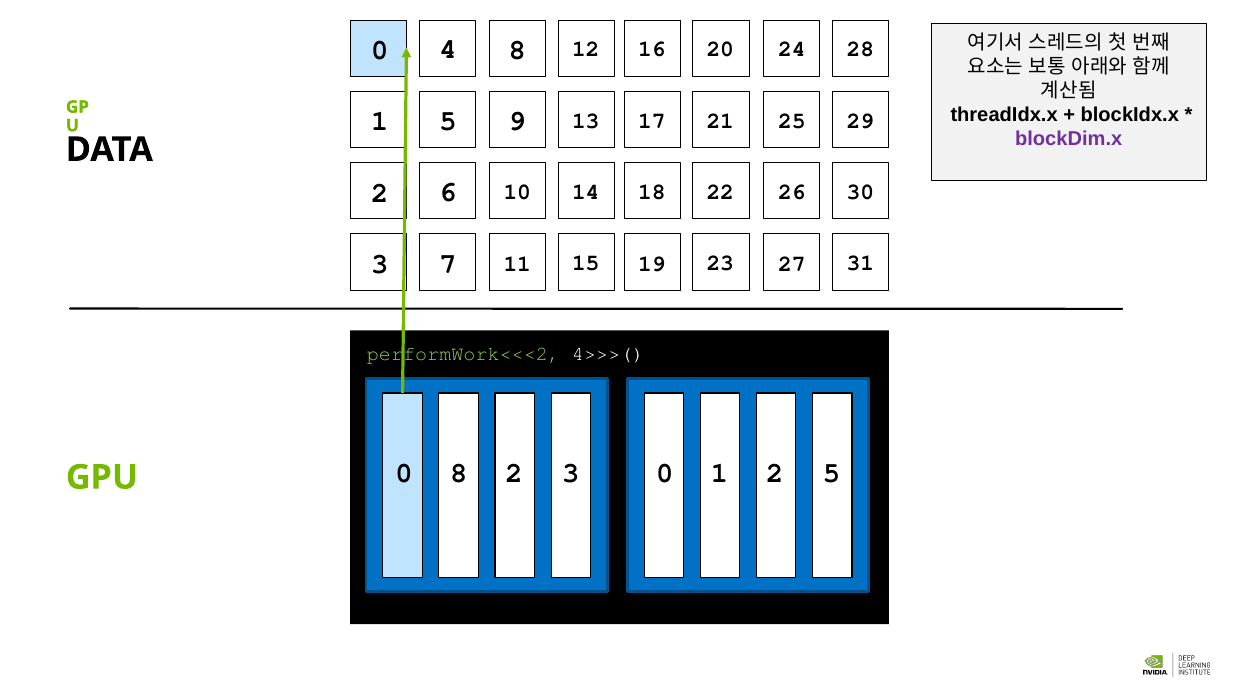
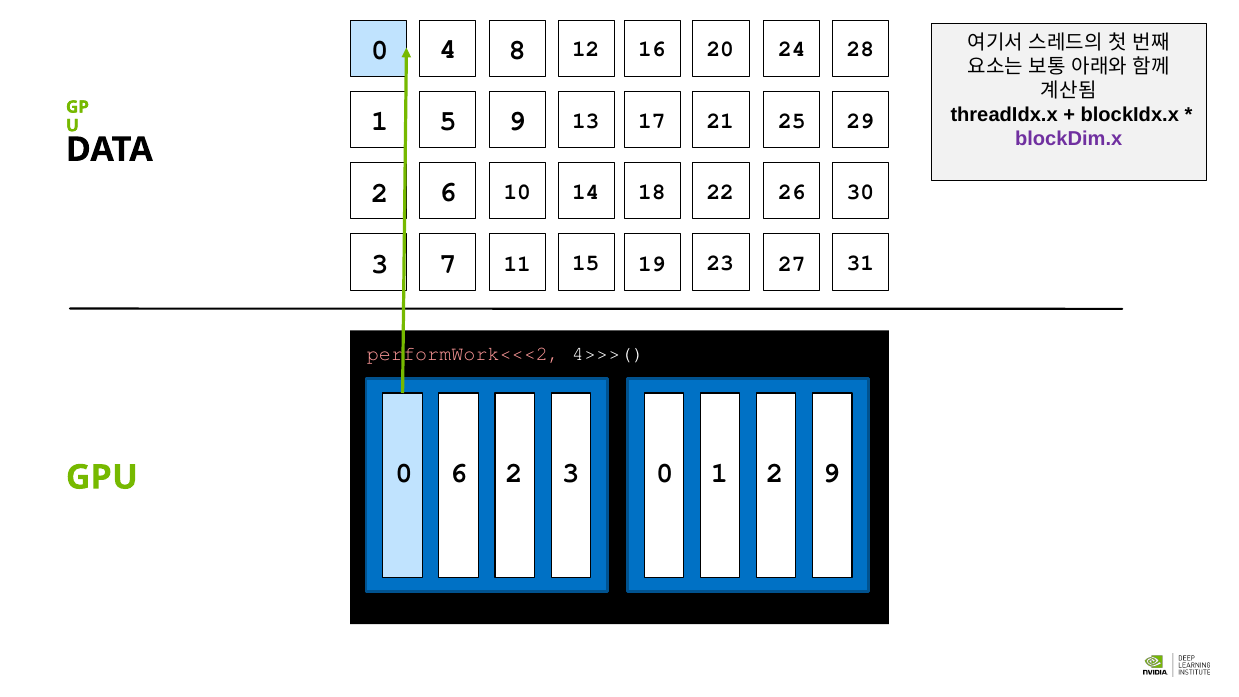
performWork<<<2 colour: light green -> pink (463, 354)
0 8: 8 -> 6 (459, 473)
2 5: 5 -> 9 (831, 473)
